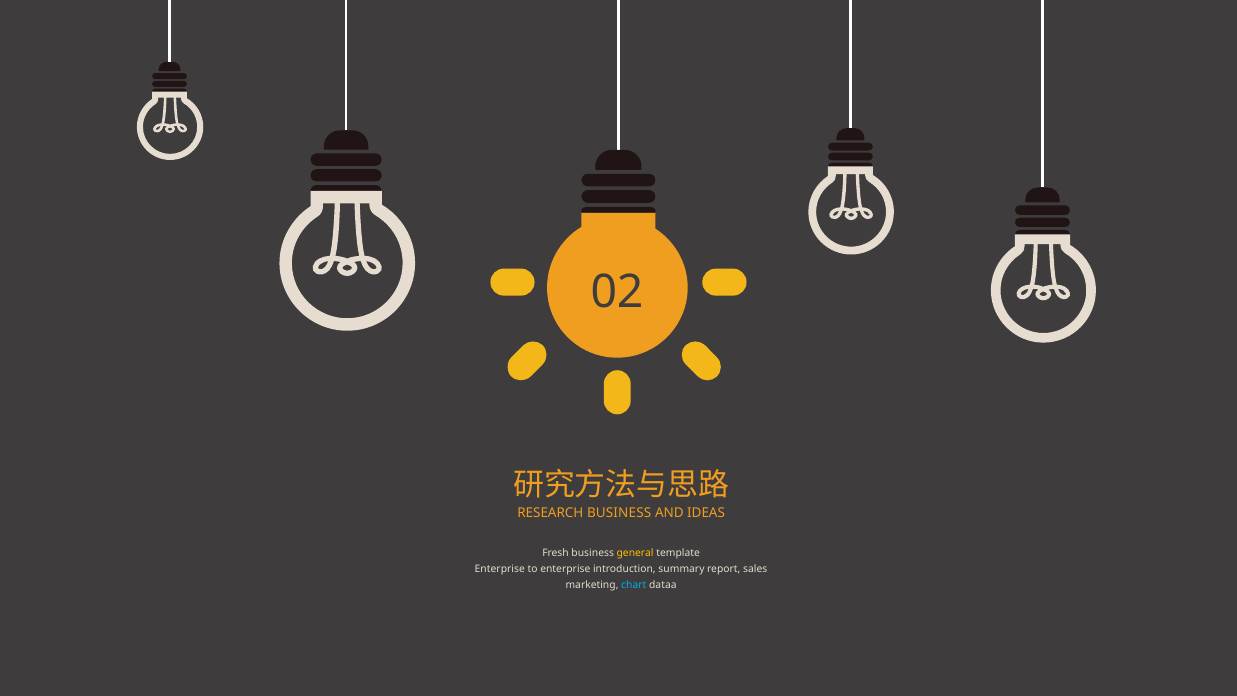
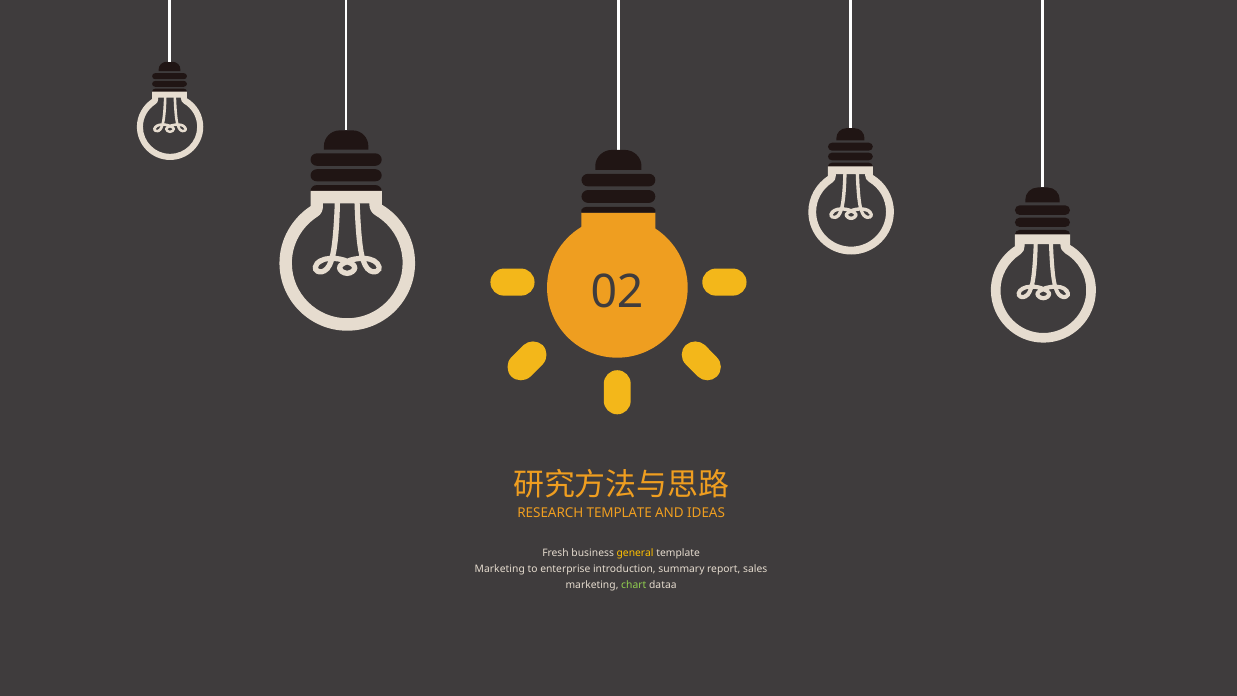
RESEARCH BUSINESS: BUSINESS -> TEMPLATE (619, 513)
Enterprise: Enterprise -> Marketing (500, 569)
chart colour: light blue -> light green (634, 585)
